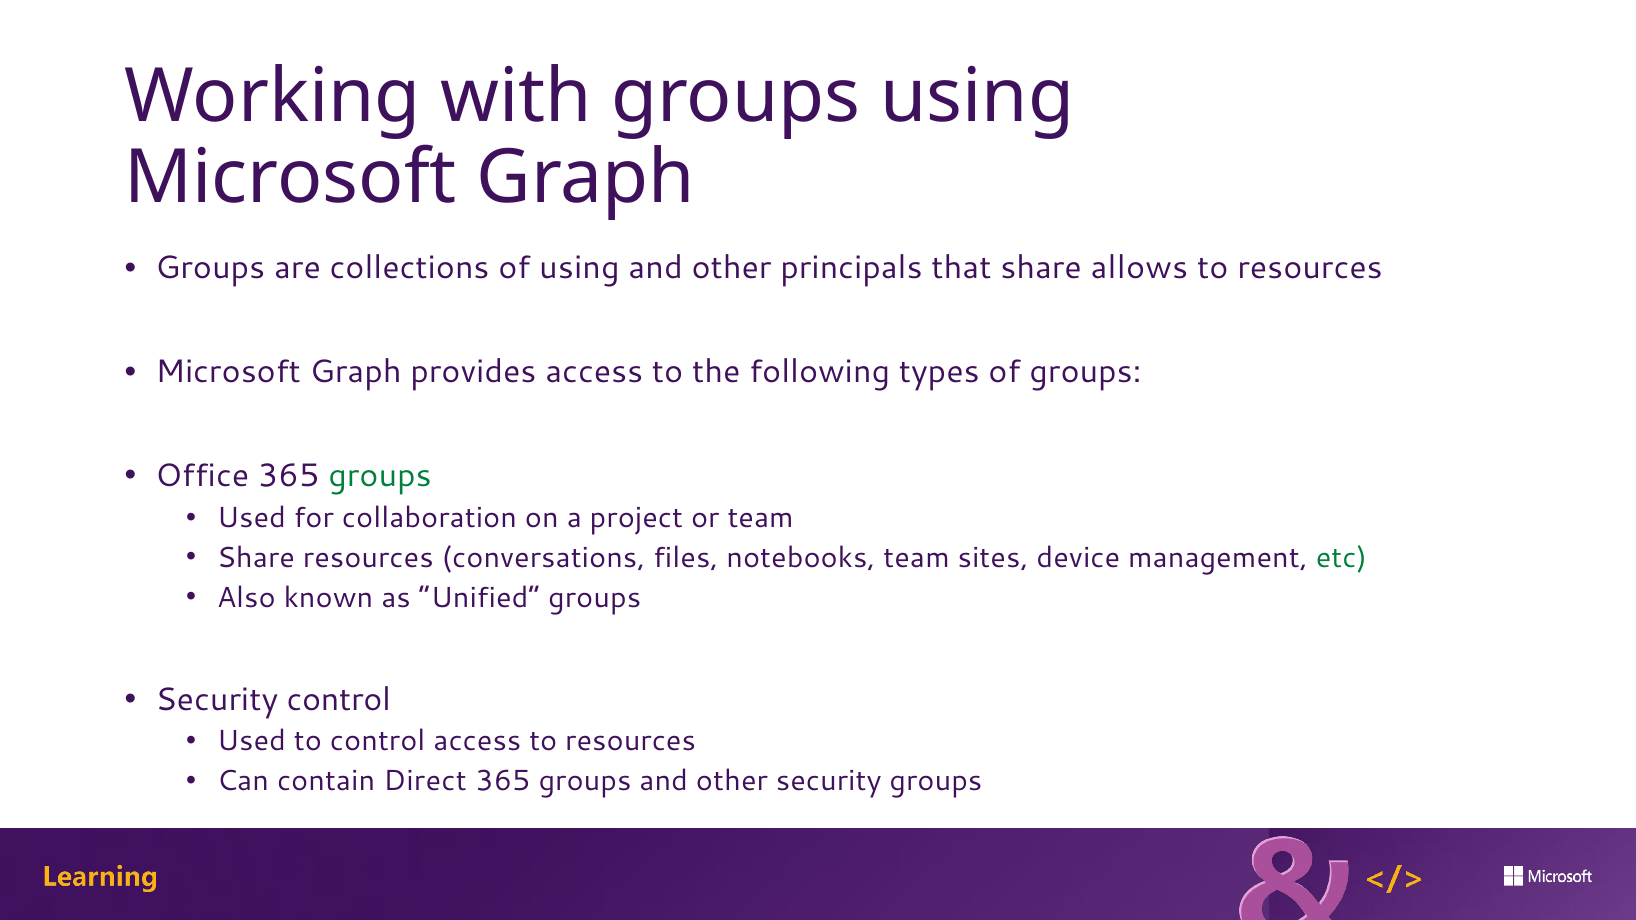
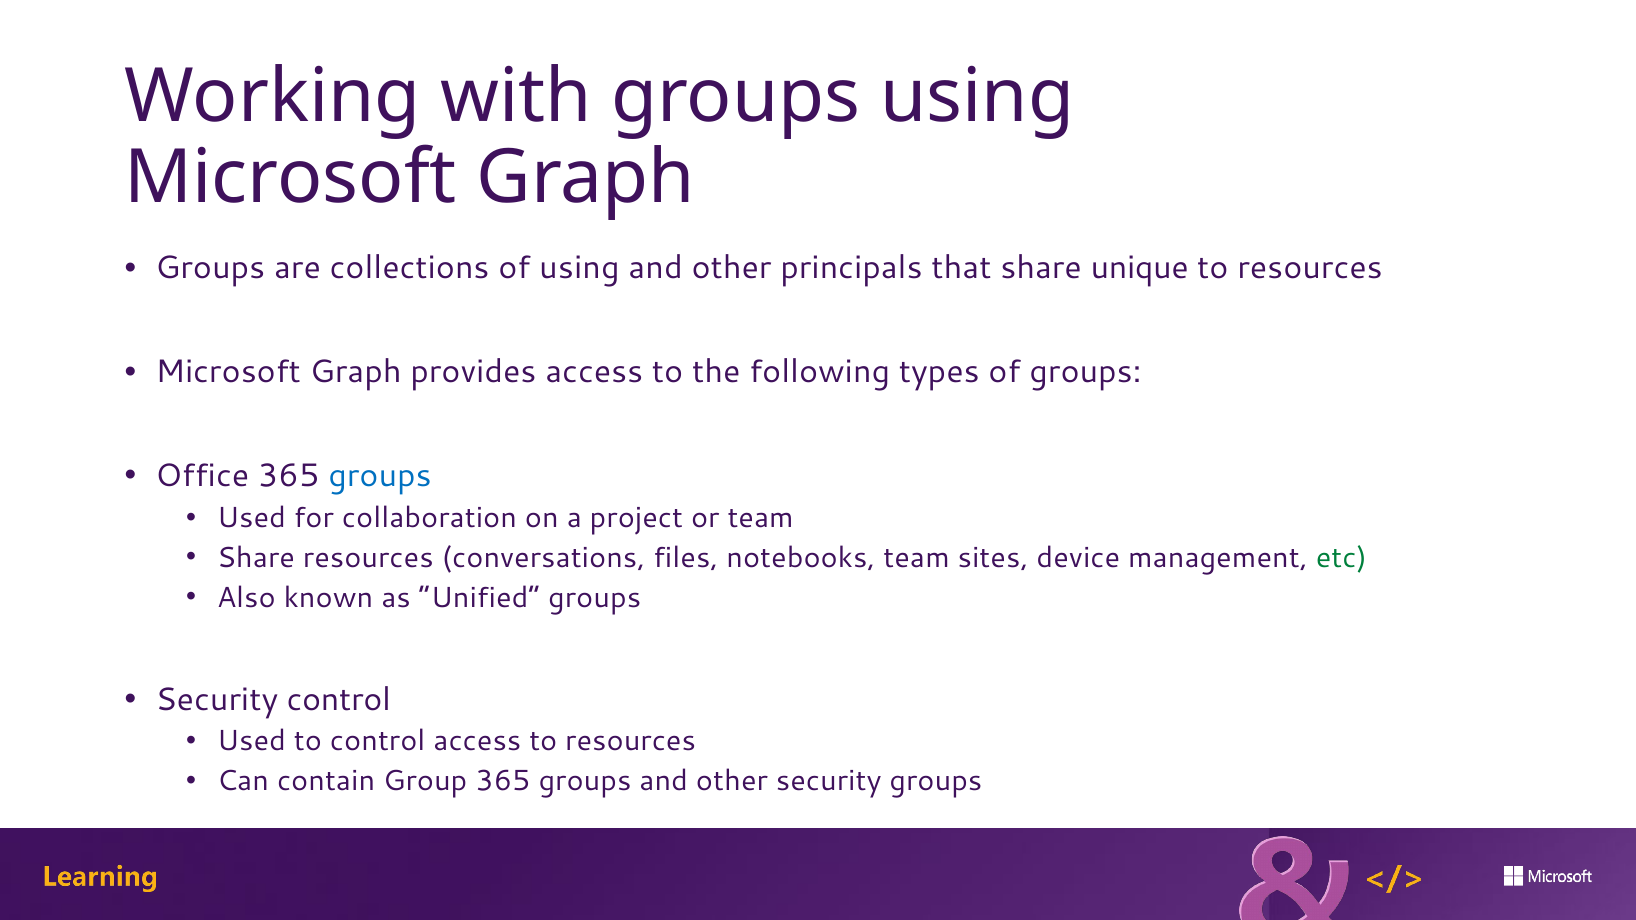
allows: allows -> unique (1140, 268)
groups colour: green -> blue (380, 476)
Direct: Direct -> Group (425, 781)
